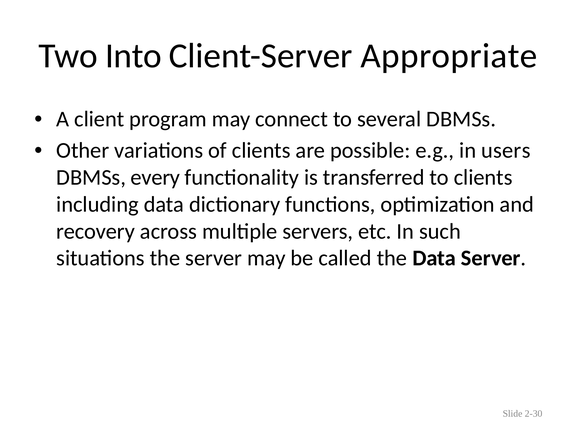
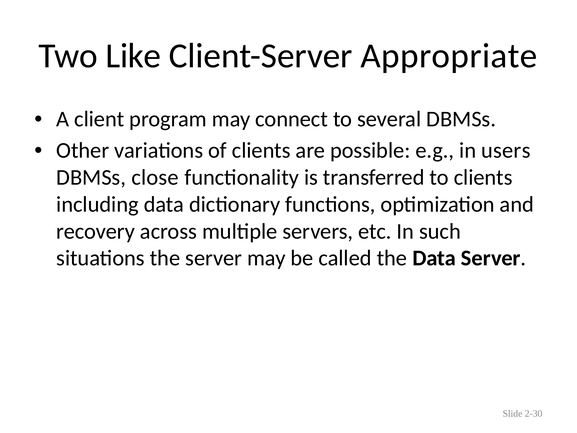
Into: Into -> Like (133, 56)
every: every -> close (155, 177)
